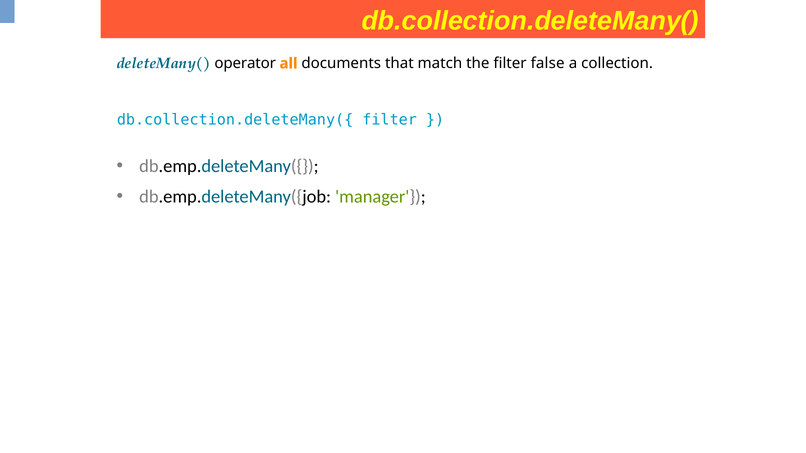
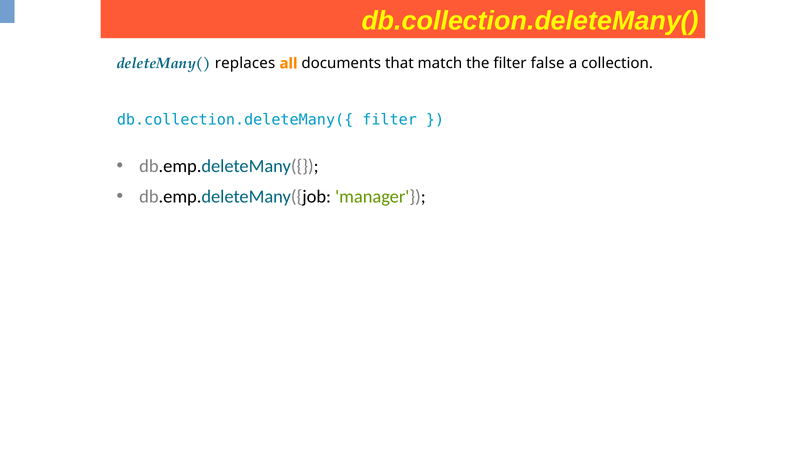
operator: operator -> replaces (245, 63)
